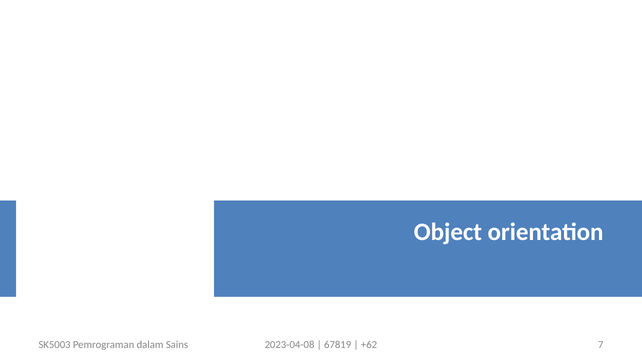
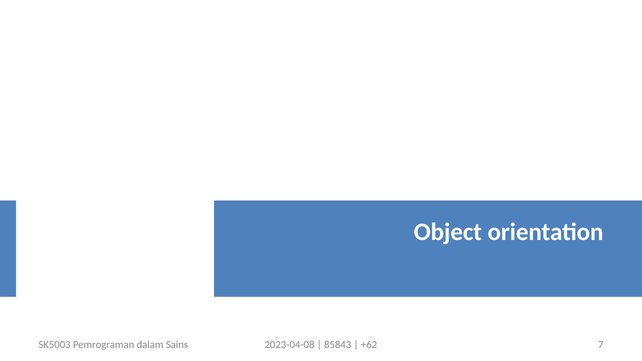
67819: 67819 -> 85843 (338, 345)
